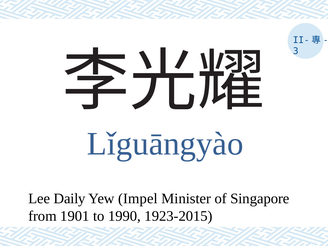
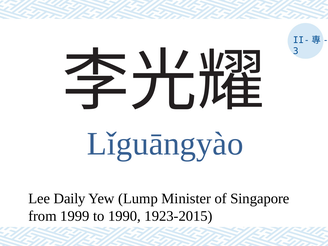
Impel: Impel -> Lump (138, 198)
1901: 1901 -> 1999 (75, 216)
